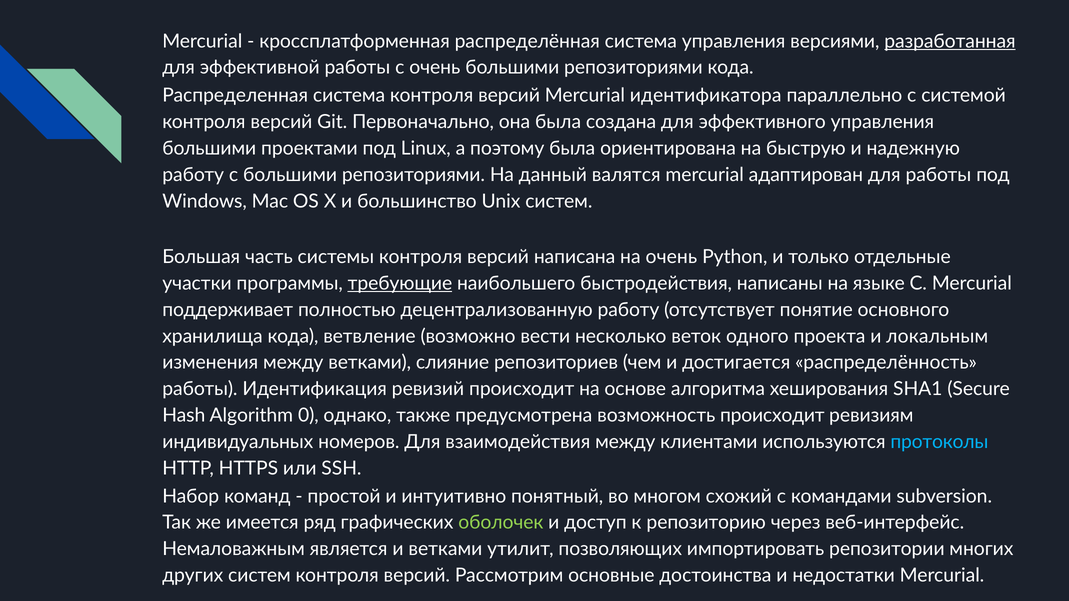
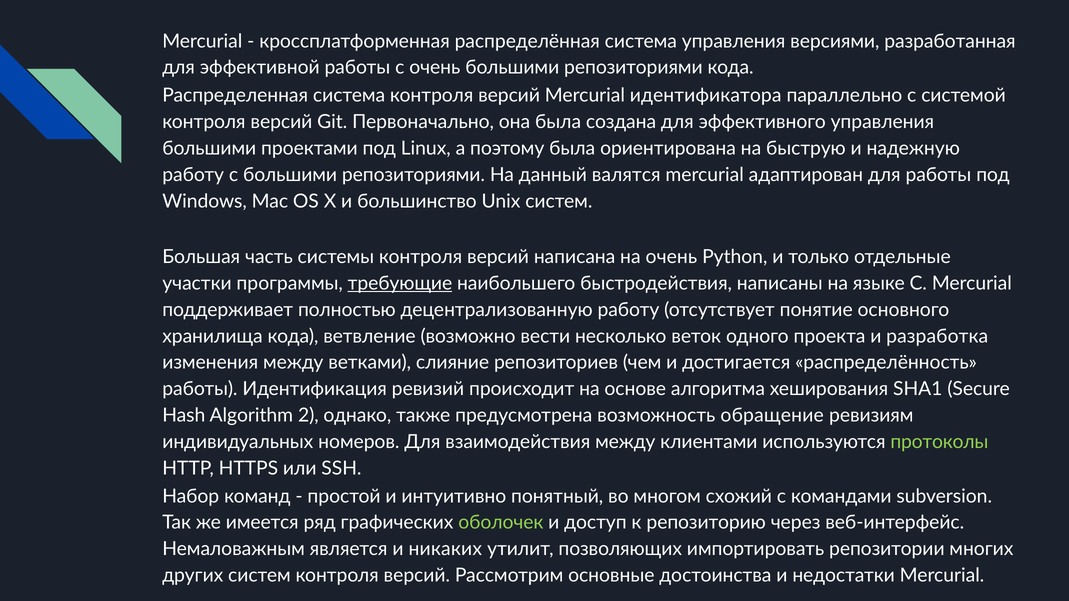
разработанная underline: present -> none (950, 41)
локальным: локальным -> разработка (937, 336)
0: 0 -> 2 (308, 416)
возможность происходит: происходит -> обращение (772, 416)
протоколы colour: light blue -> light green (939, 442)
и ветками: ветками -> никаких (445, 549)
